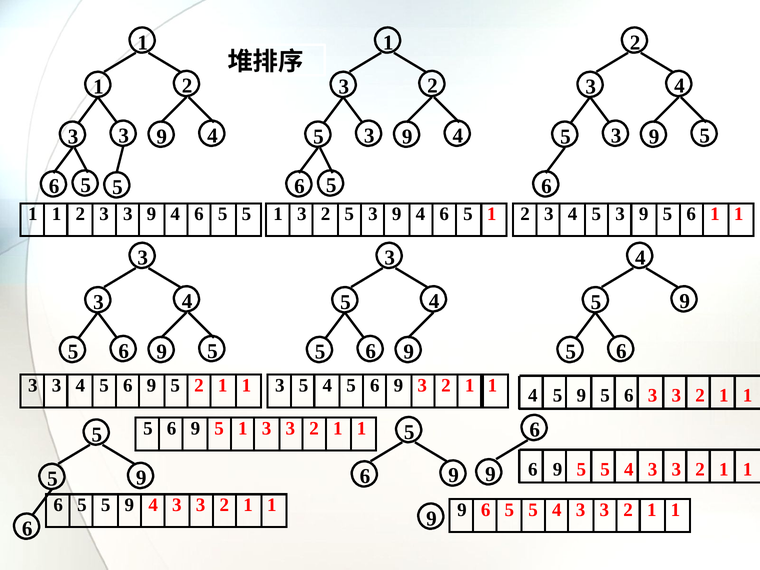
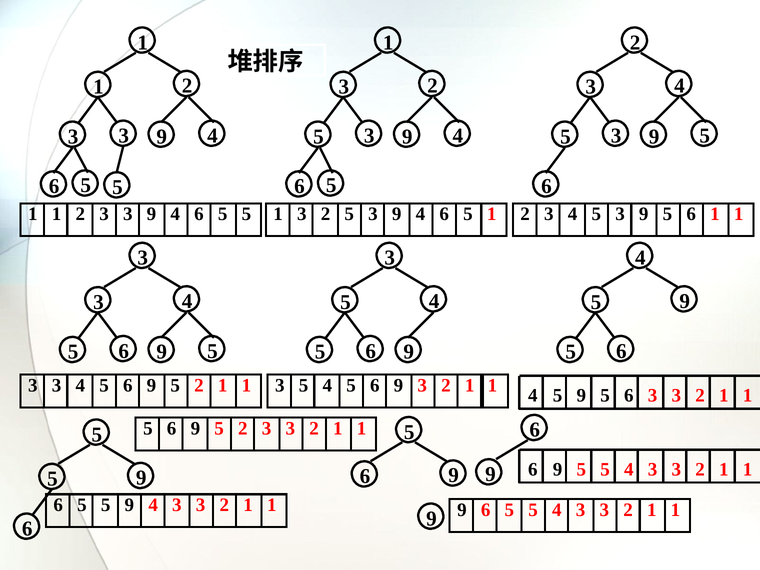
1: 1 -> 2 (243, 428)
